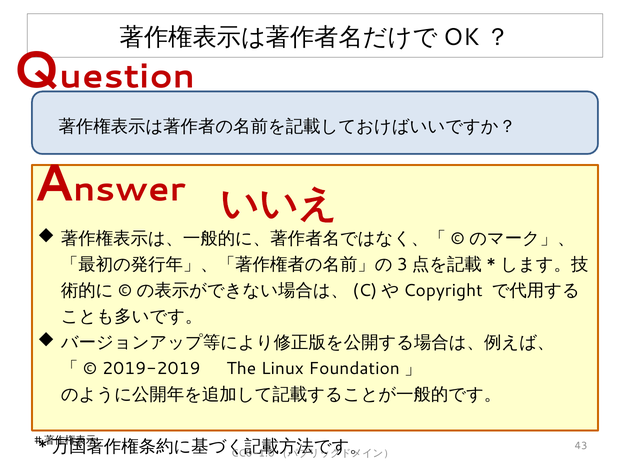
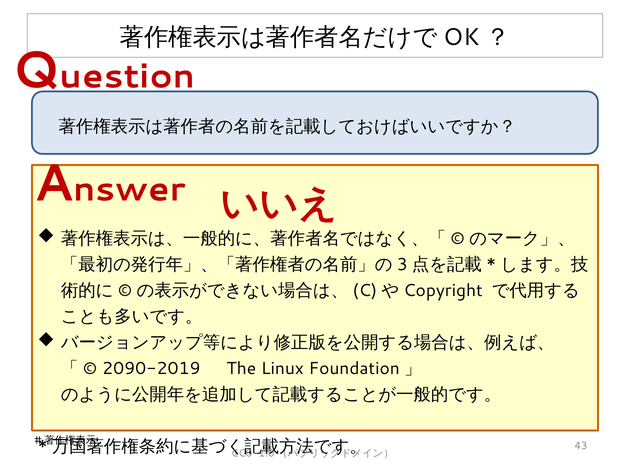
2019-2019: 2019-2019 -> 2090-2019 (151, 369)
